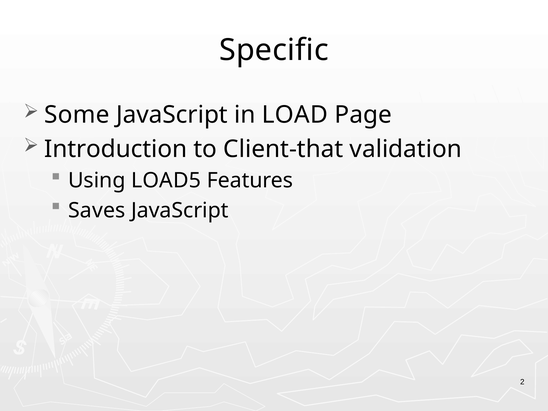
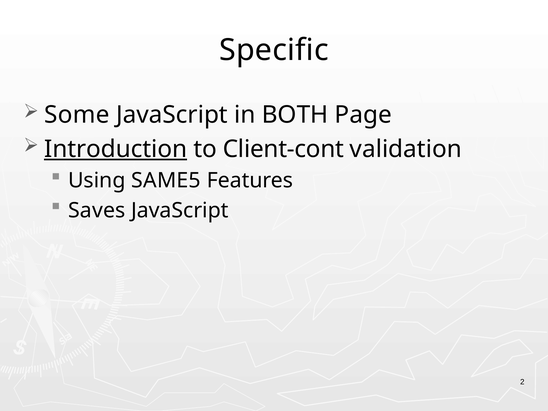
LOAD: LOAD -> BOTH (295, 115)
Introduction underline: none -> present (116, 149)
Client-that: Client-that -> Client-cont (283, 149)
LOAD5: LOAD5 -> SAME5 (166, 181)
